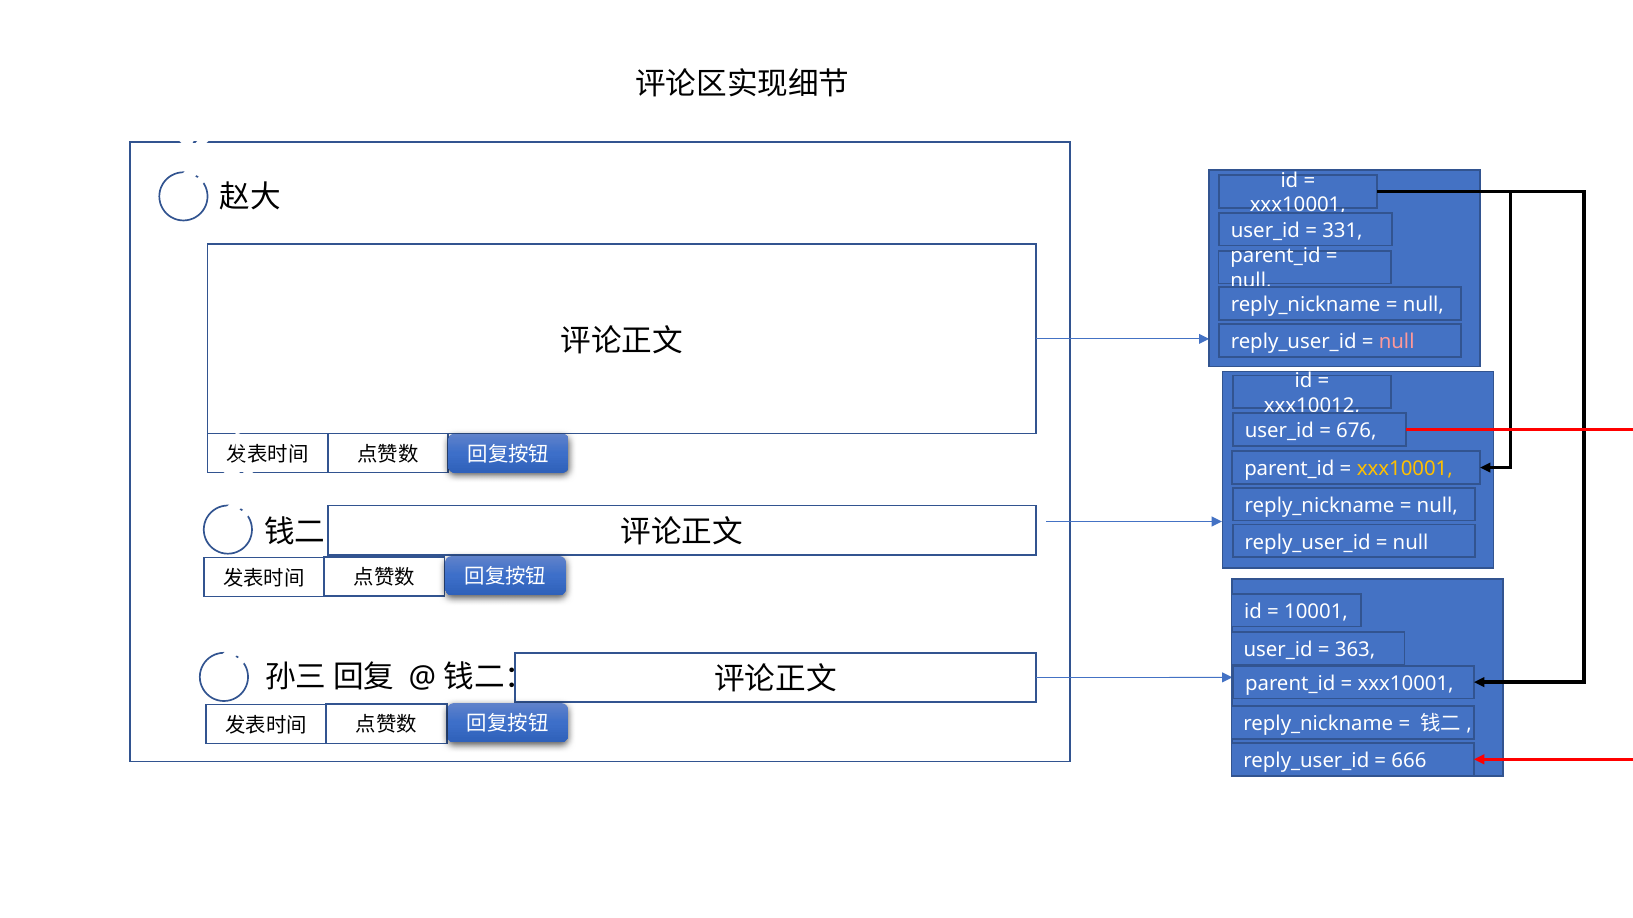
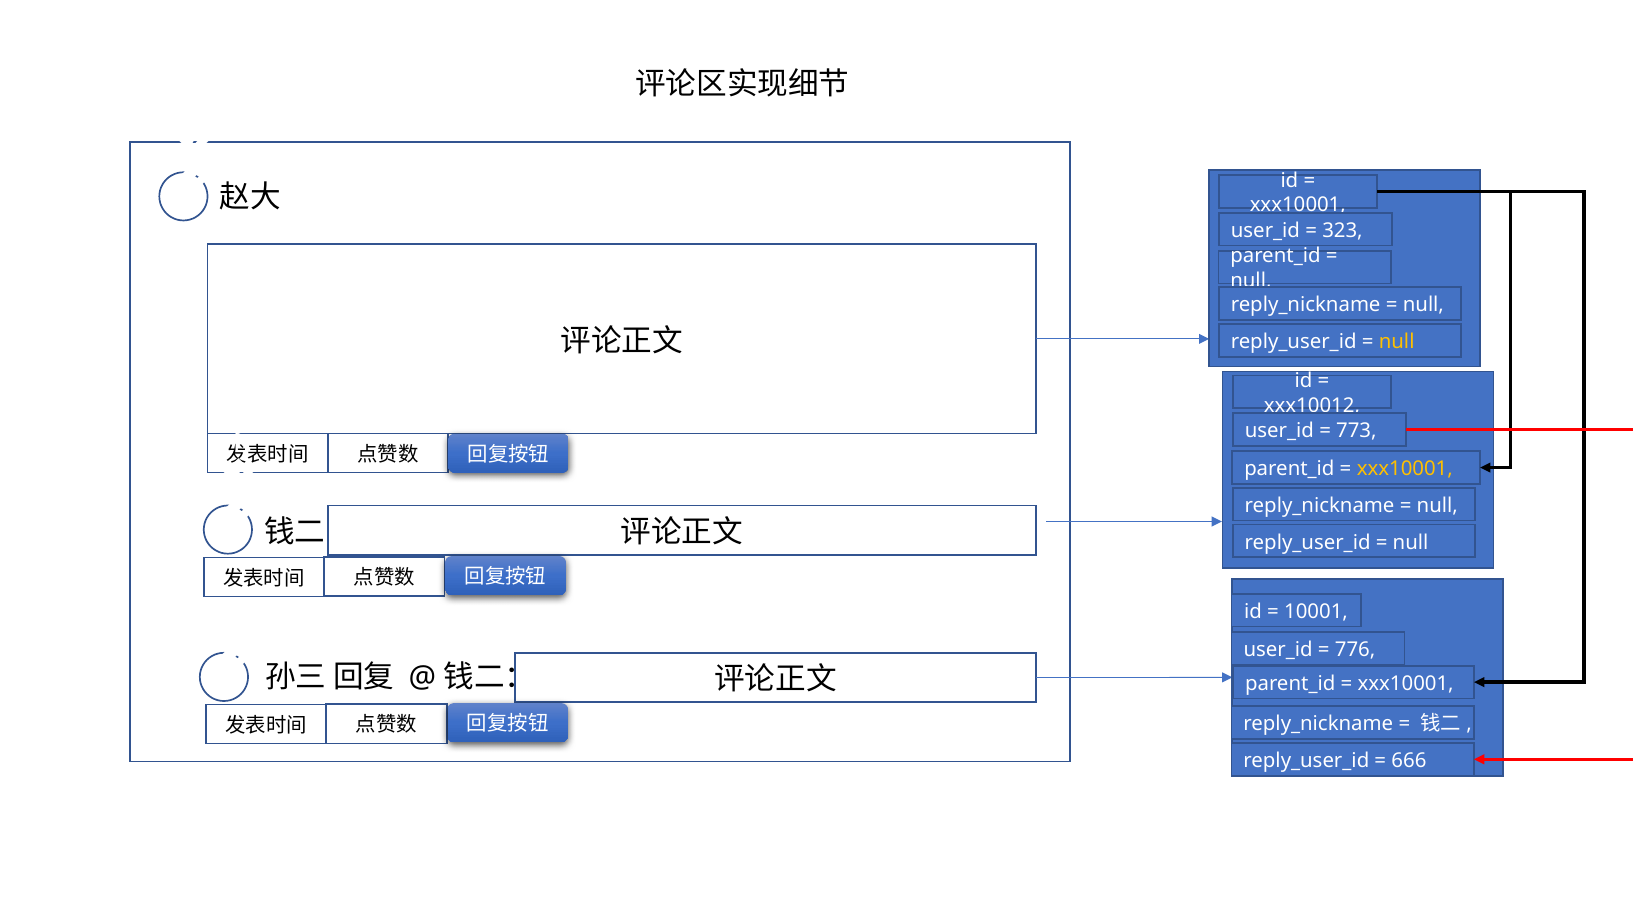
331: 331 -> 323 (1342, 231)
null colour: pink -> yellow (1397, 342)
676: 676 -> 773 (1356, 431)
363: 363 -> 776 (1355, 650)
